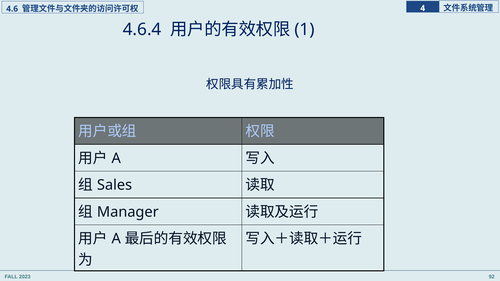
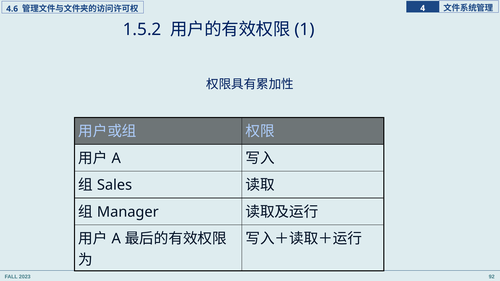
4.6.4: 4.6.4 -> 1.5.2 (142, 30)
